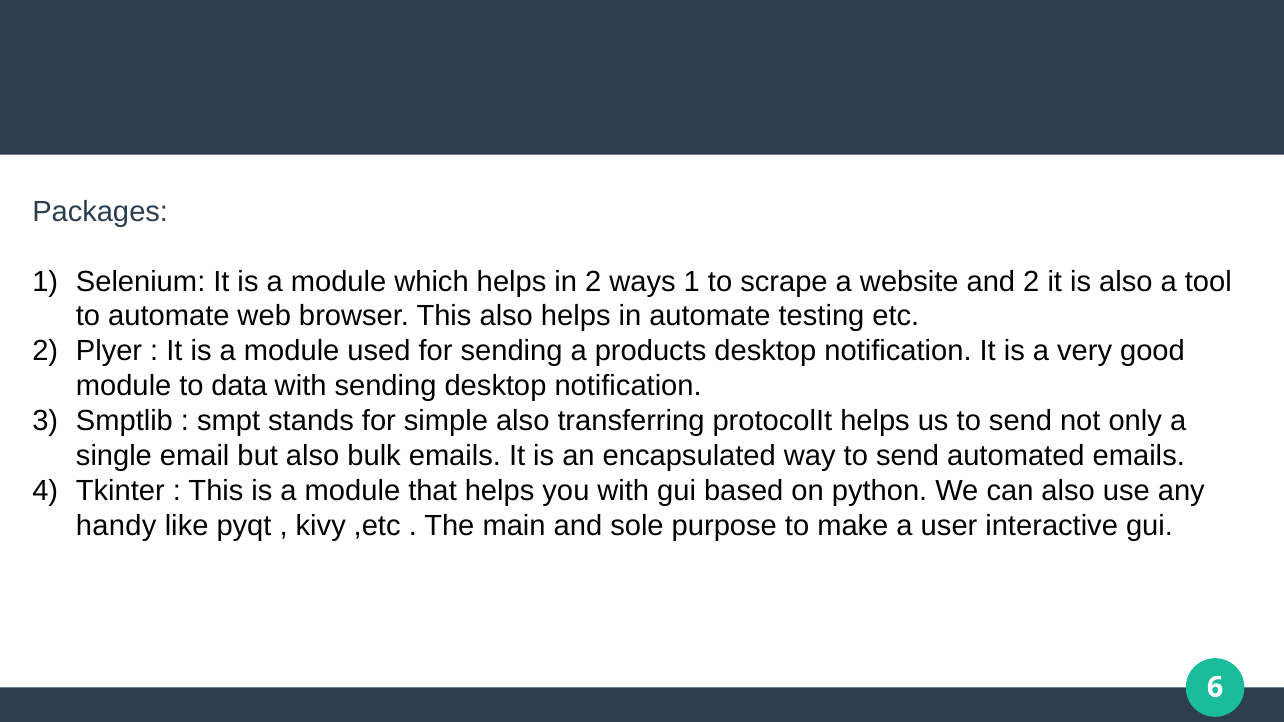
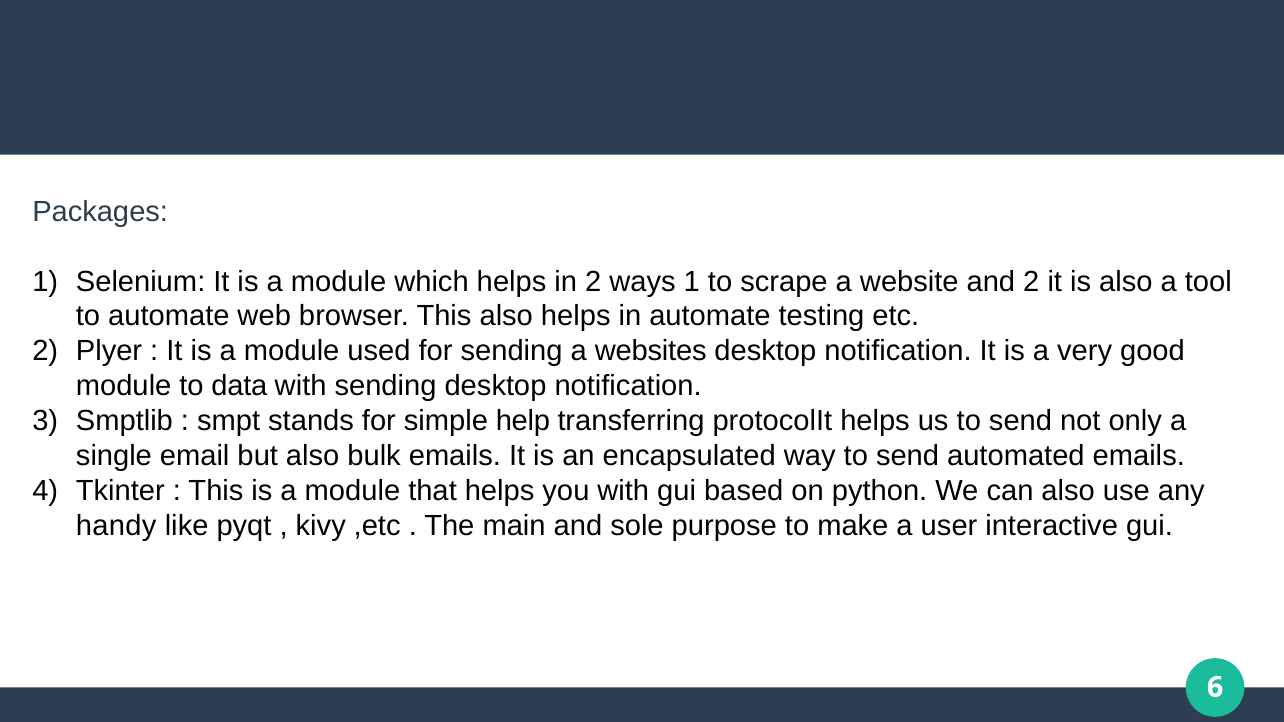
products: products -> websites (651, 351)
simple also: also -> help (523, 421)
